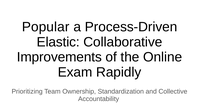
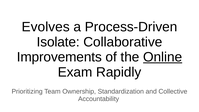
Popular: Popular -> Evolves (46, 27)
Elastic: Elastic -> Isolate (58, 42)
Online underline: none -> present (163, 57)
